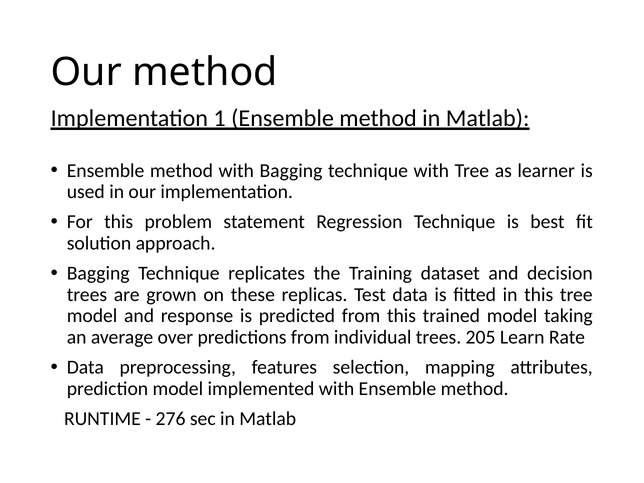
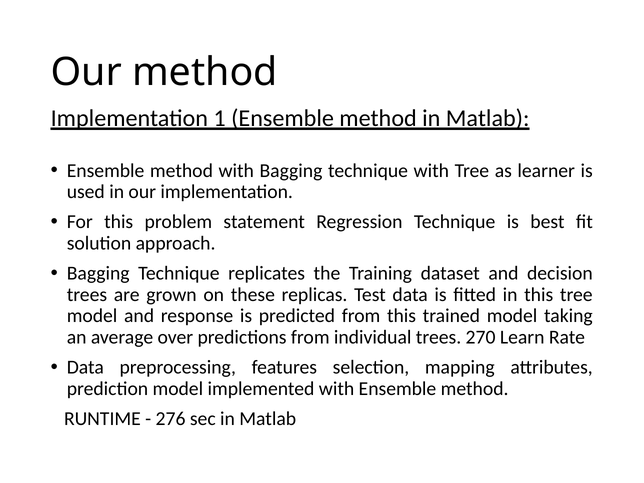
205: 205 -> 270 (481, 337)
